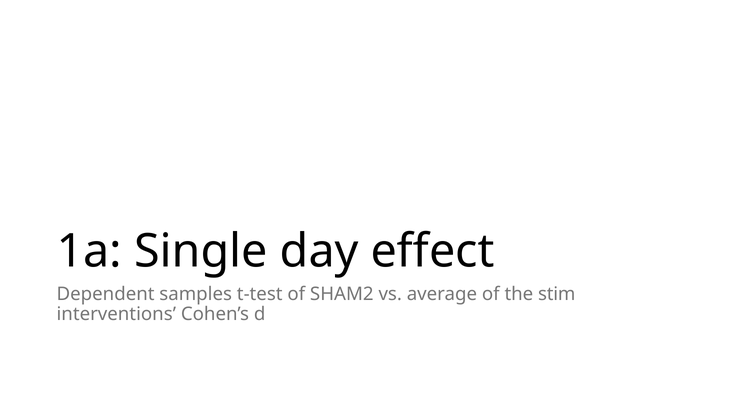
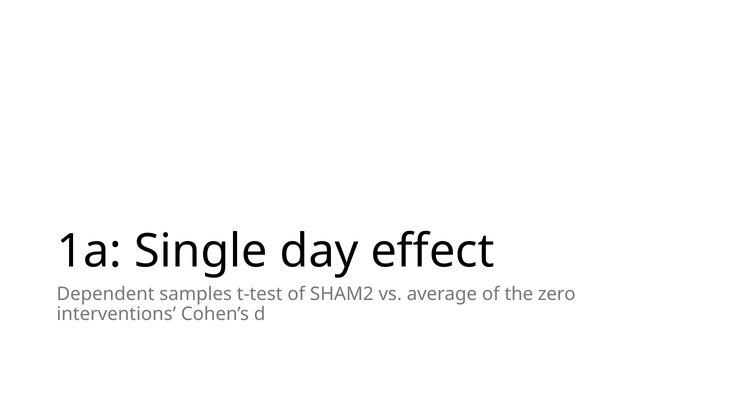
stim: stim -> zero (557, 294)
